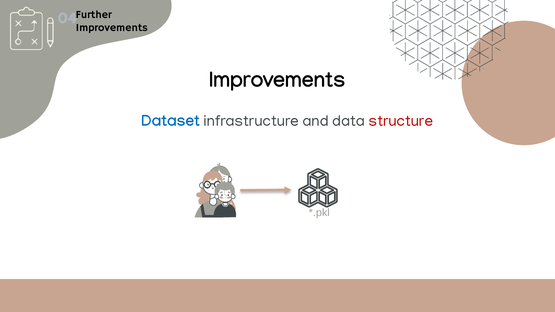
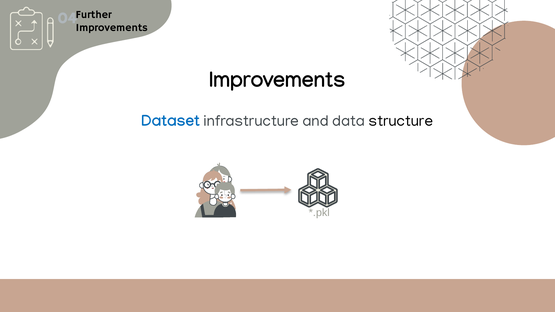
structure colour: red -> black (401, 121)
